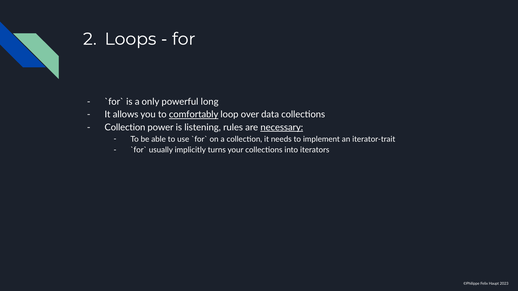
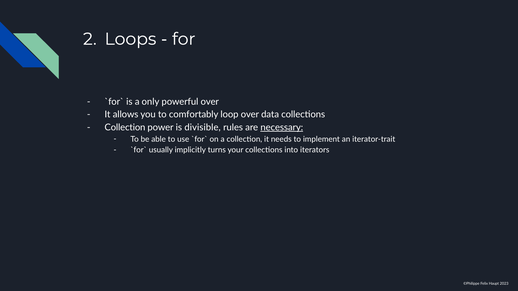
powerful long: long -> over (210, 102)
comfortably underline: present -> none (194, 115)
listening: listening -> divisible (203, 128)
